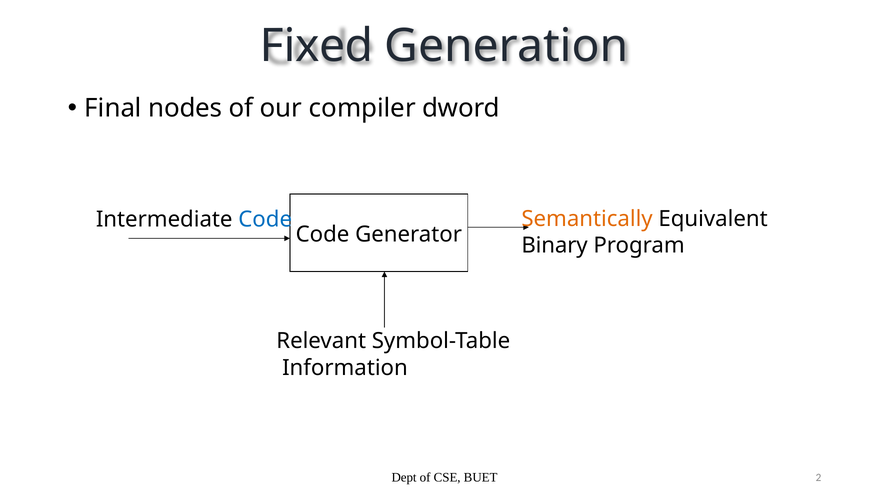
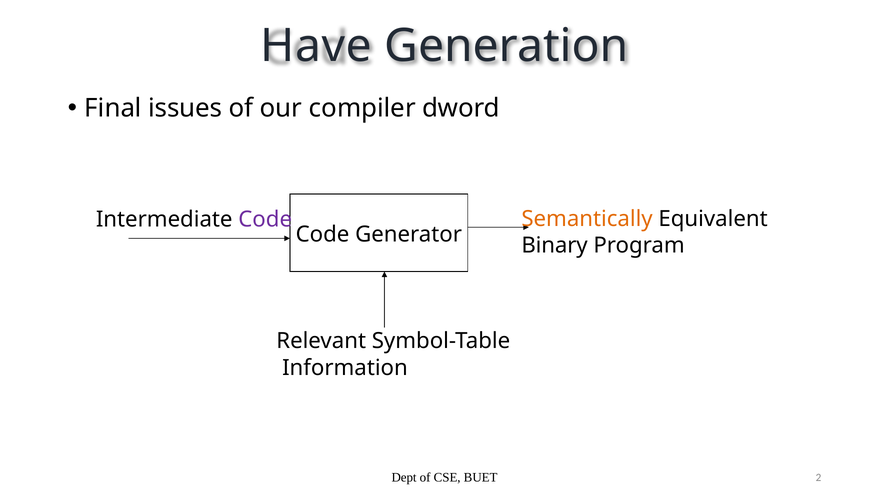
Fixed: Fixed -> Have (316, 46)
nodes: nodes -> issues (185, 108)
Code colour: blue -> purple (265, 220)
